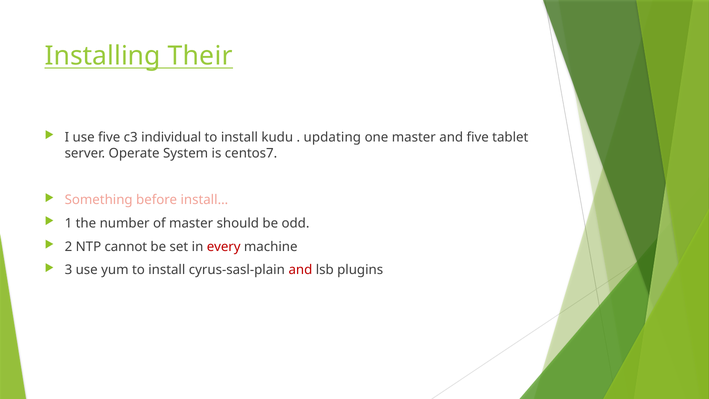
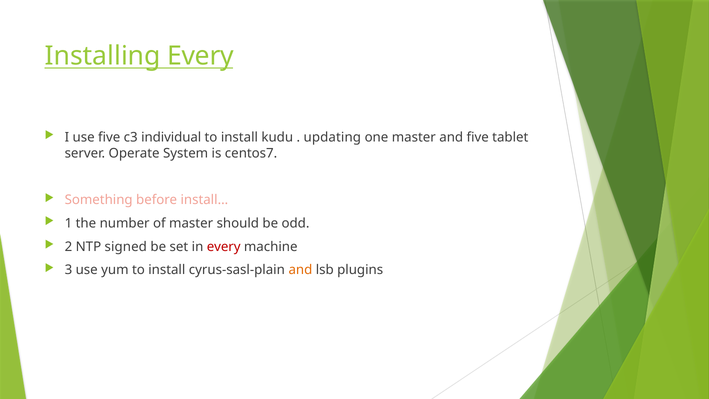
Installing Their: Their -> Every (200, 56)
cannot: cannot -> signed (126, 247)
and colour: red -> orange (300, 270)
